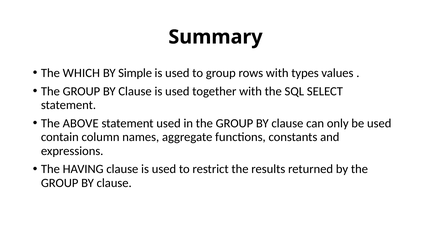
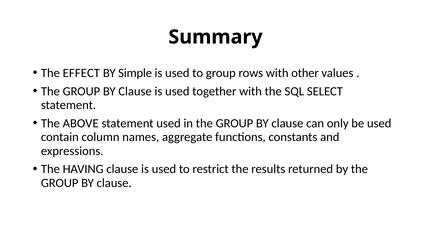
WHICH: WHICH -> EFFECT (81, 73)
types: types -> other (305, 73)
